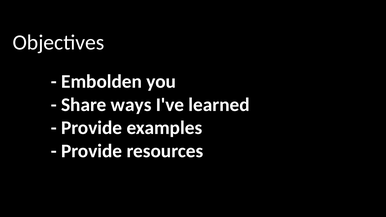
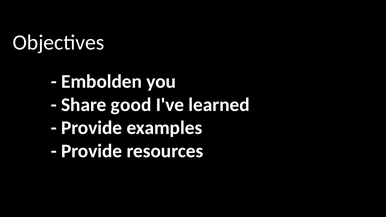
ways: ways -> good (131, 105)
